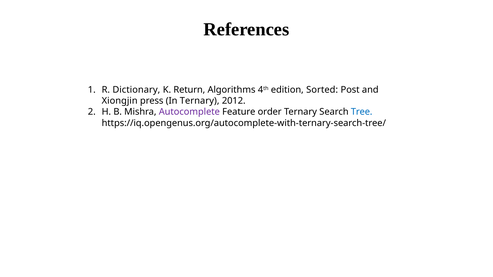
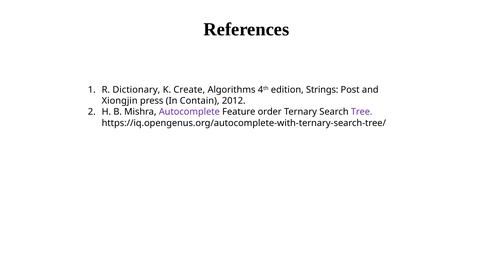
Return: Return -> Create (189, 90)
Sorted: Sorted -> Strings (322, 90)
In Ternary: Ternary -> Contain (200, 101)
Tree colour: blue -> purple (362, 112)
